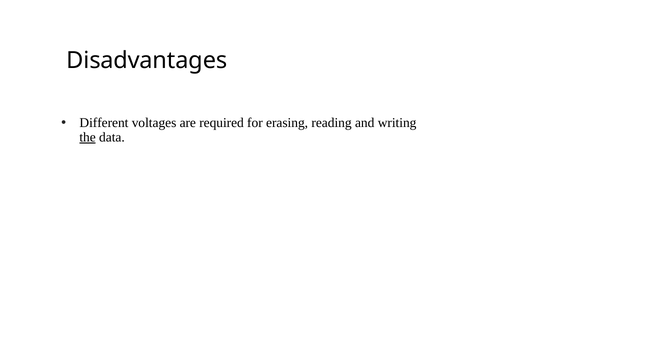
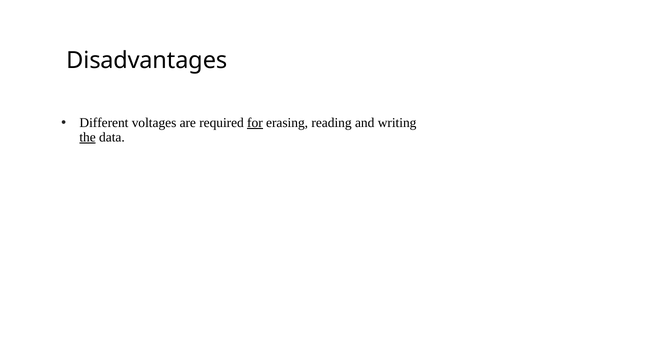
for underline: none -> present (255, 123)
